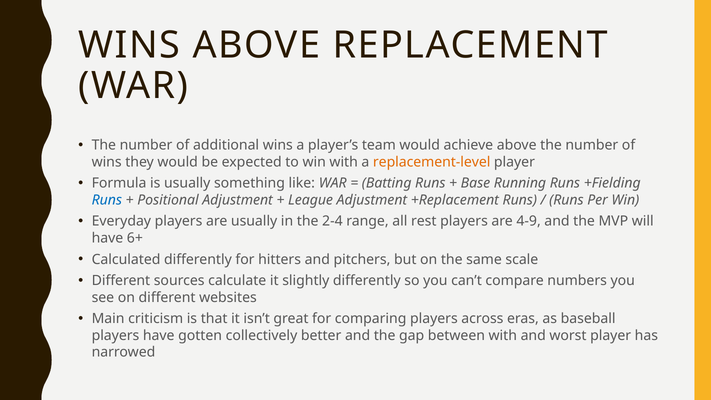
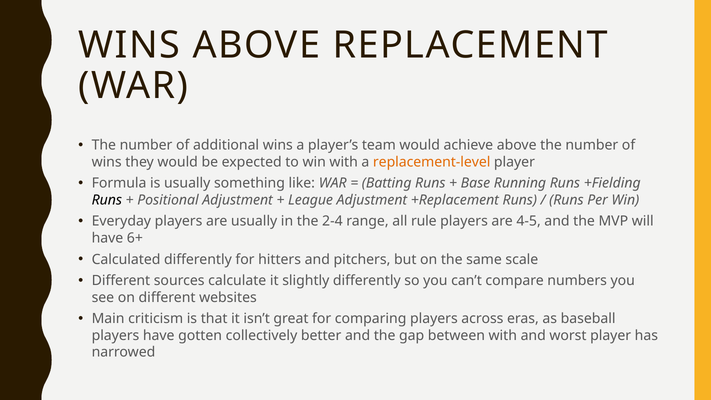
Runs colour: blue -> black (107, 200)
rest: rest -> rule (424, 221)
4-9: 4-9 -> 4-5 (529, 221)
